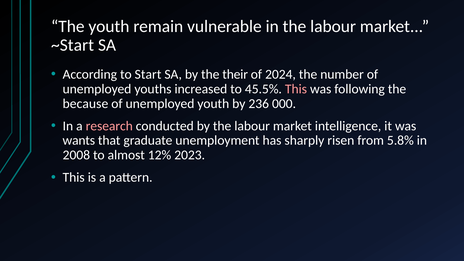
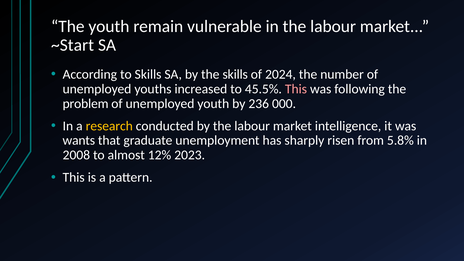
to Start: Start -> Skills (148, 74)
the their: their -> skills (235, 74)
because: because -> problem (86, 104)
research colour: pink -> yellow (109, 126)
